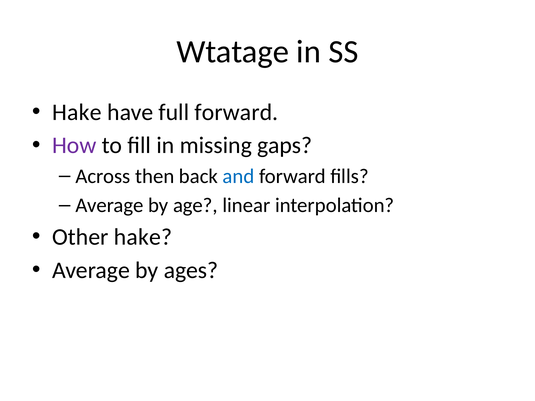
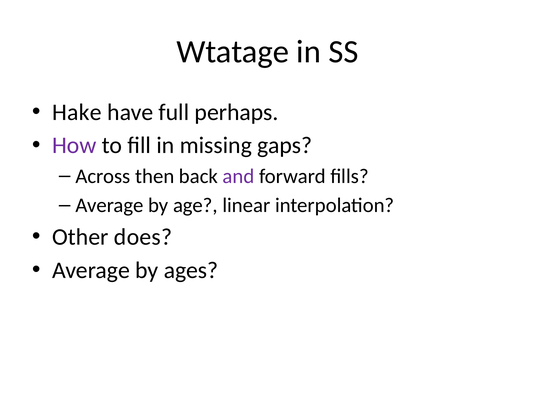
full forward: forward -> perhaps (237, 112)
and colour: blue -> purple (239, 176)
Other hake: hake -> does (143, 237)
